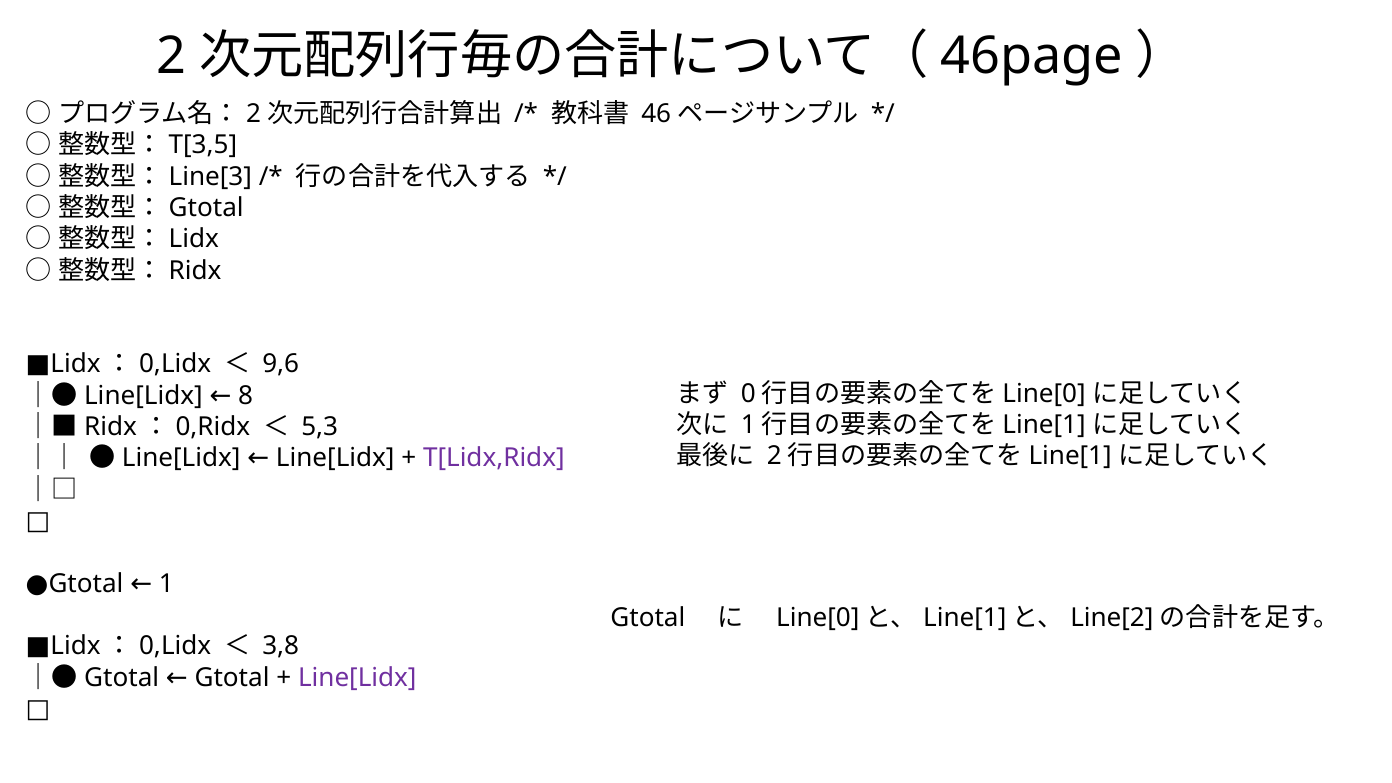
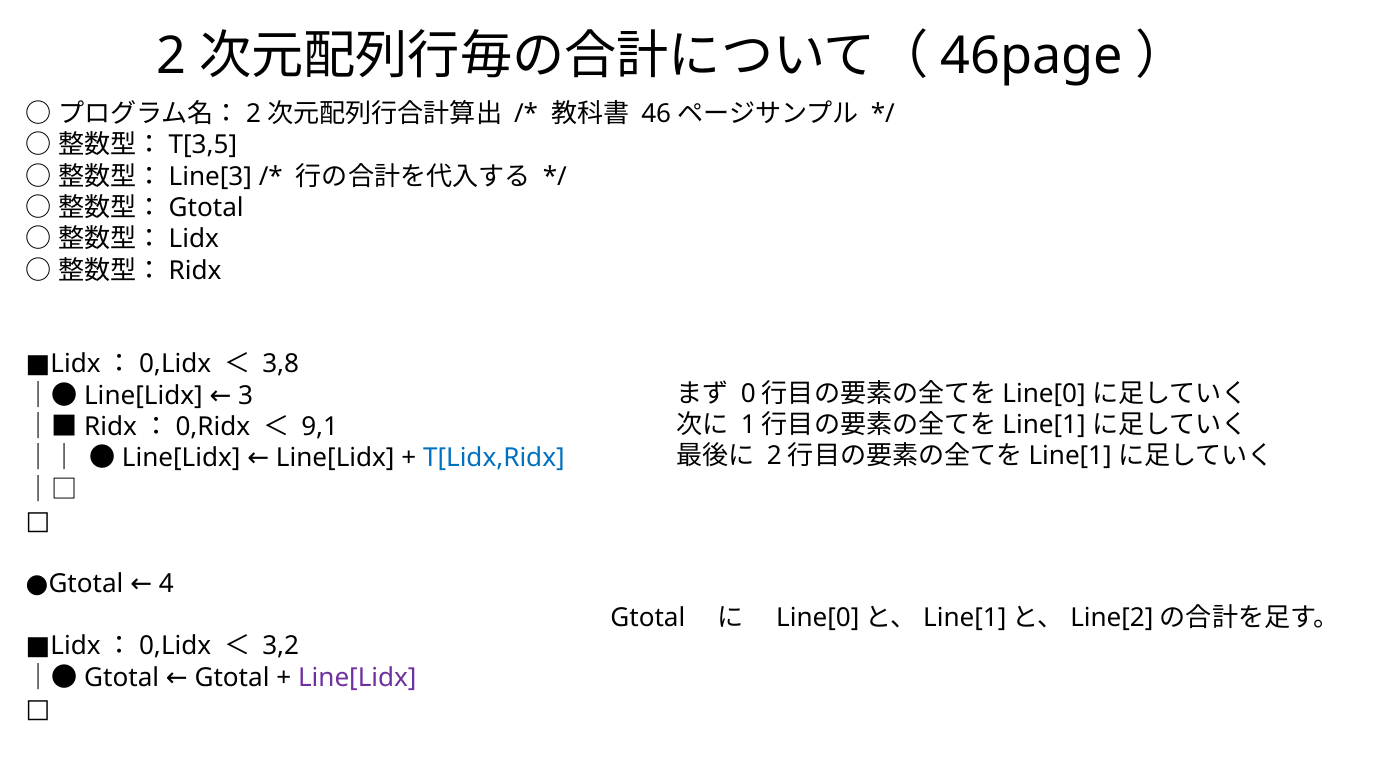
9,6: 9,6 -> 3,8 (281, 364)
8: 8 -> 3 (246, 396)
5,3: 5,3 -> 9,1 (320, 427)
T[Lidx,Ridx colour: purple -> blue (494, 458)
1: 1 -> 4 (166, 584)
3,8: 3,8 -> 3,2 (281, 646)
